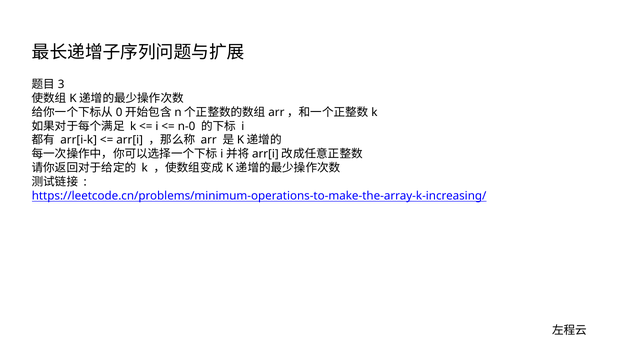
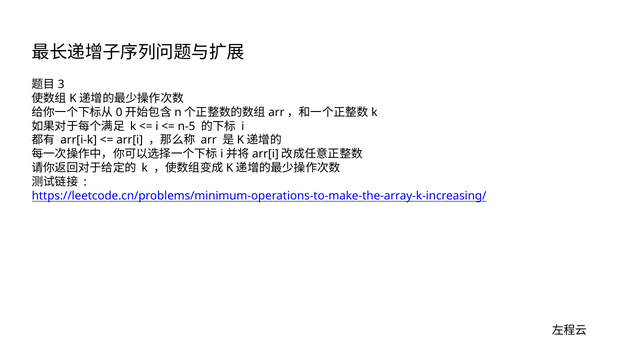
n-0: n-0 -> n-5 (187, 126)
